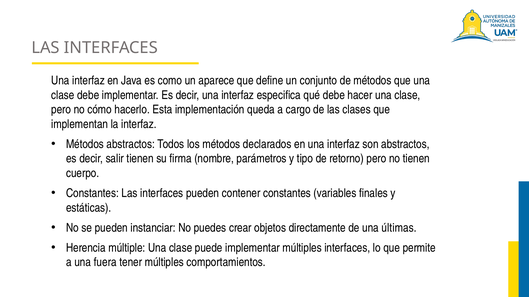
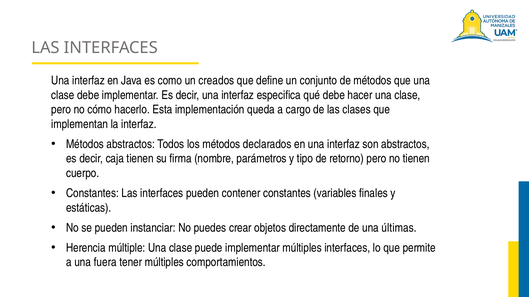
aparece: aparece -> creados (216, 81)
salir: salir -> caja (115, 159)
